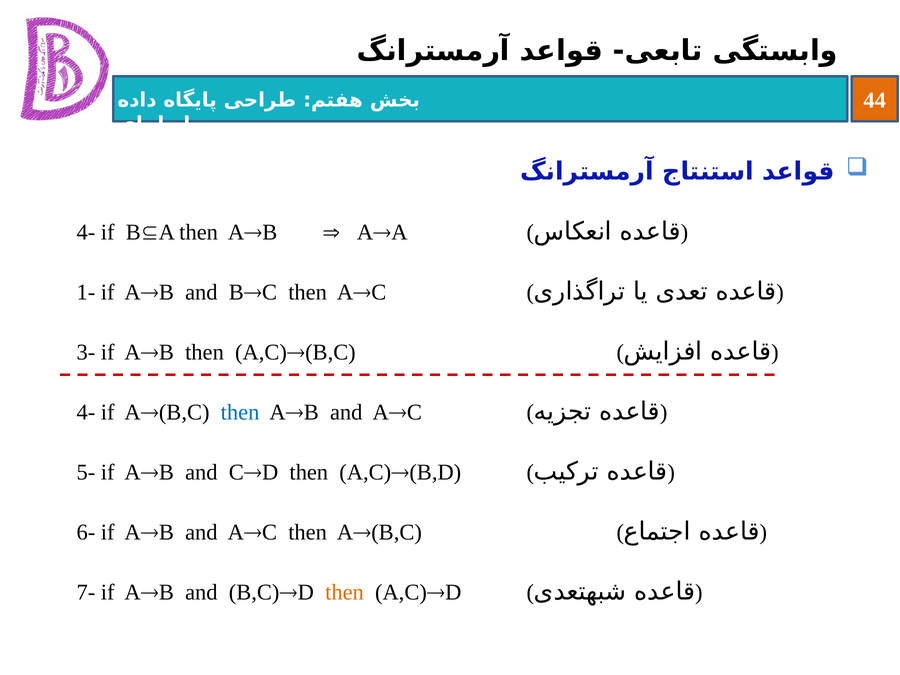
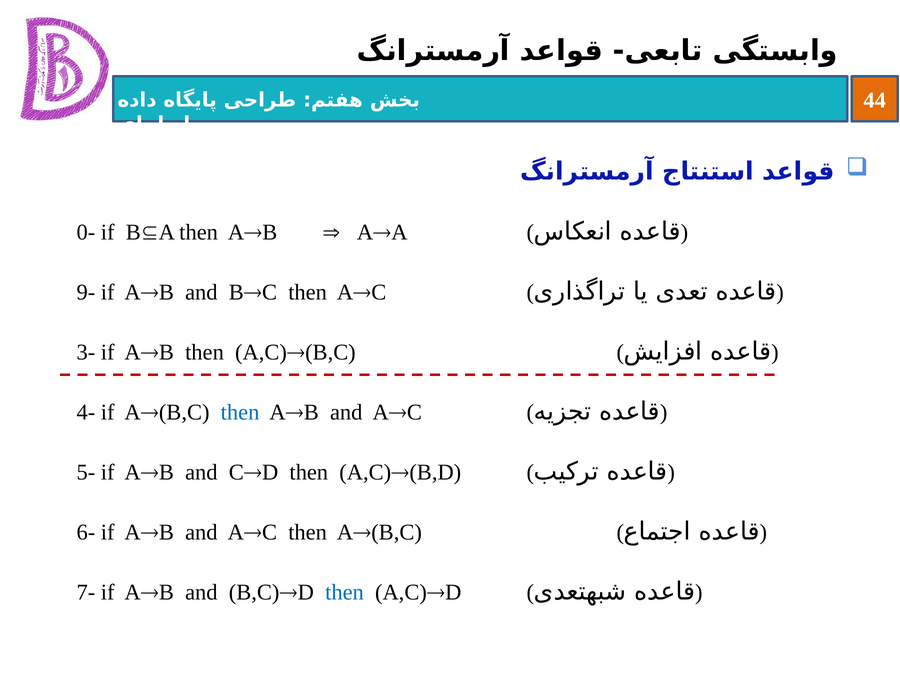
4-: 4- -> 0- (86, 232)
1-: 1- -> 9- (86, 292)
then colour: orange -> blue (345, 593)
